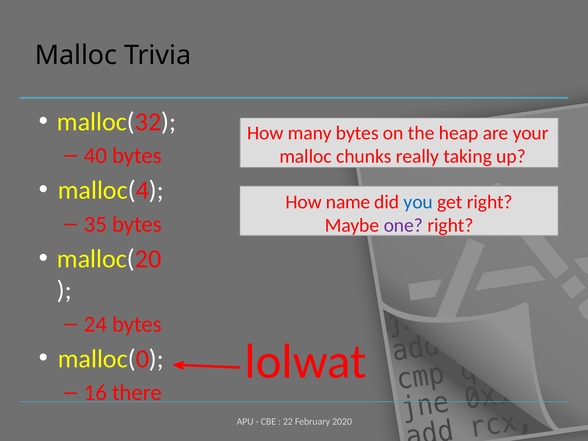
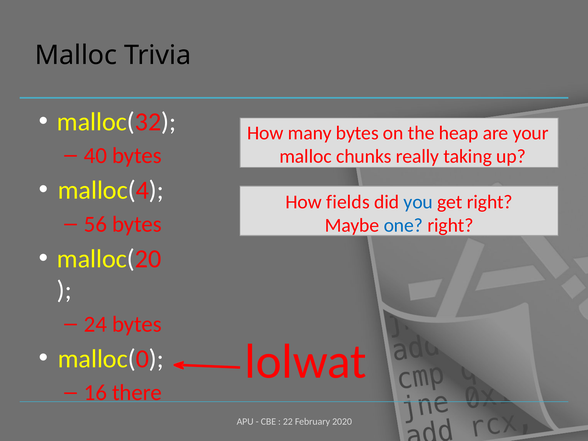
name: name -> fields (348, 202)
35: 35 -> 56 (95, 224)
one colour: purple -> blue (403, 226)
